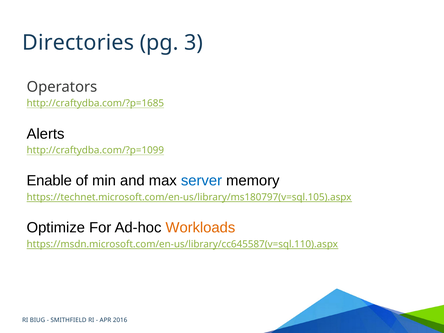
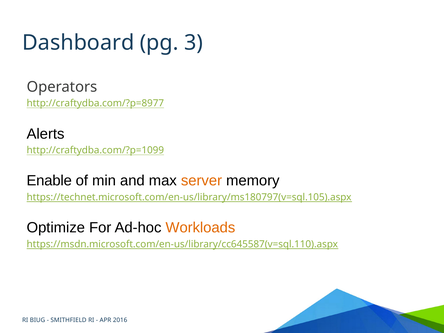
Directories: Directories -> Dashboard (78, 43)
http://craftydba.com/?p=1685: http://craftydba.com/?p=1685 -> http://craftydba.com/?p=8977 (95, 103)
server colour: blue -> orange (201, 181)
